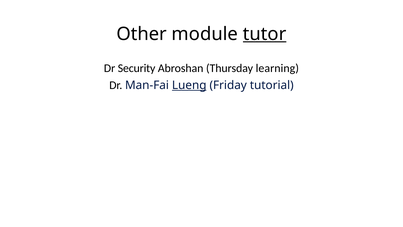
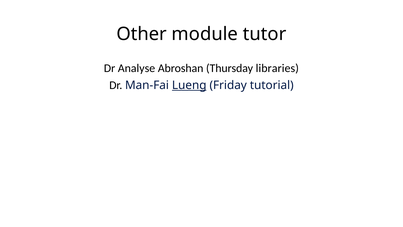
tutor underline: present -> none (265, 34)
Security: Security -> Analyse (136, 68)
learning: learning -> libraries (277, 68)
